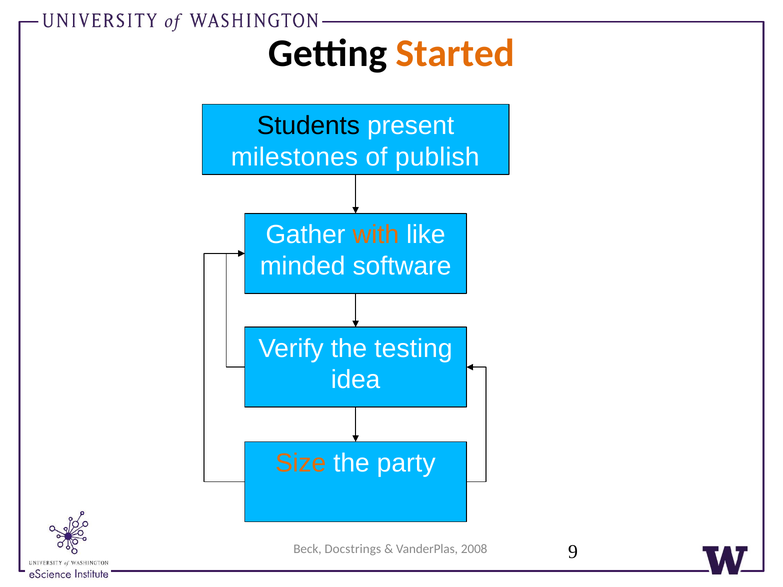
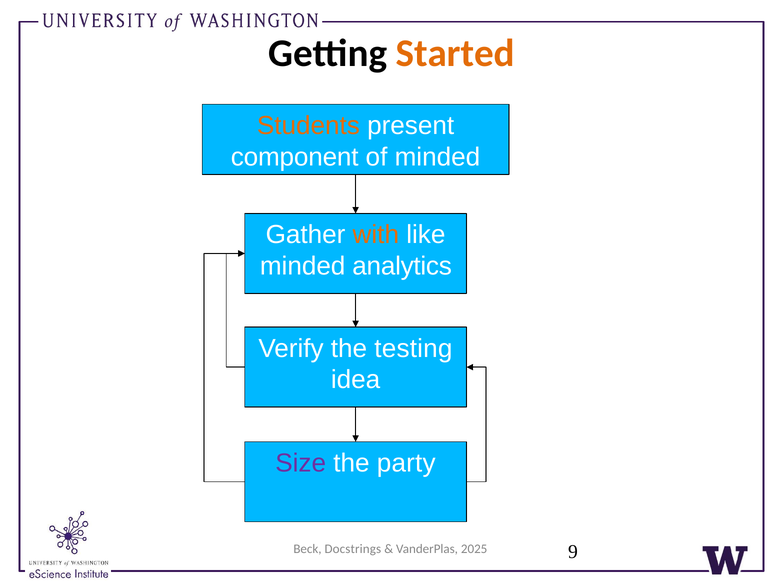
Students colour: black -> orange (308, 126)
milestones: milestones -> component (295, 157)
of publish: publish -> minded (437, 157)
software: software -> analytics (402, 266)
Size colour: orange -> purple (301, 463)
2008: 2008 -> 2025 (474, 549)
